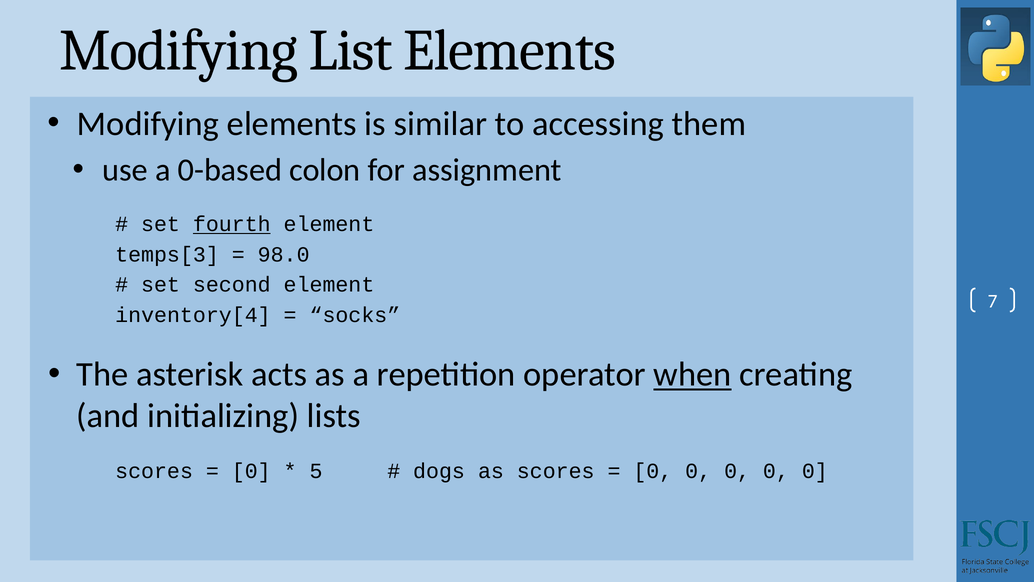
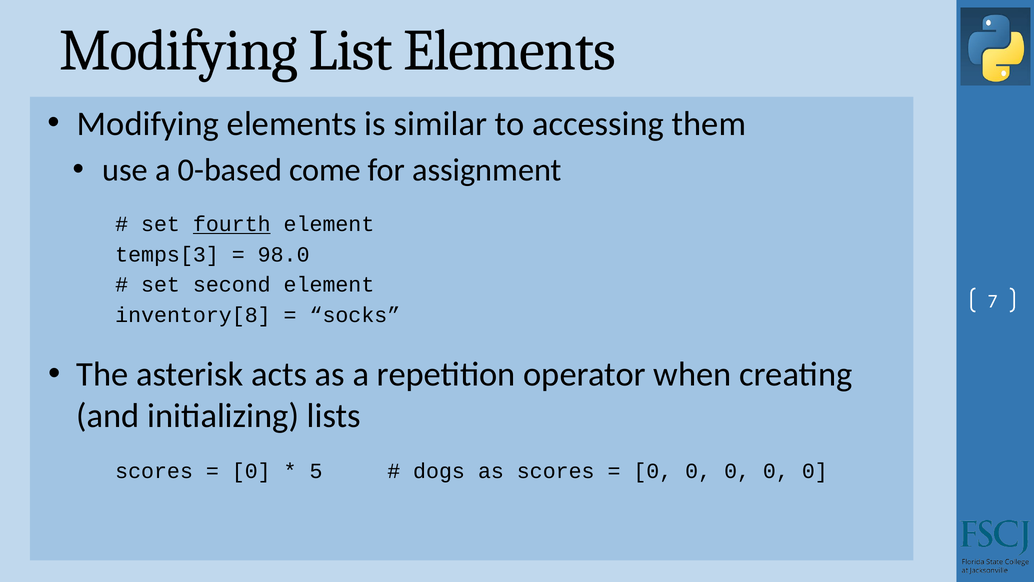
colon: colon -> come (325, 170)
inventory[4: inventory[4 -> inventory[8 (193, 315)
when underline: present -> none (692, 374)
